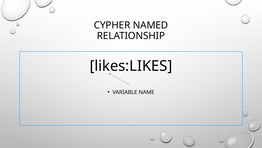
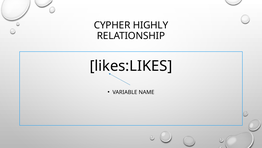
NAMED: NAMED -> HIGHLY (151, 25)
